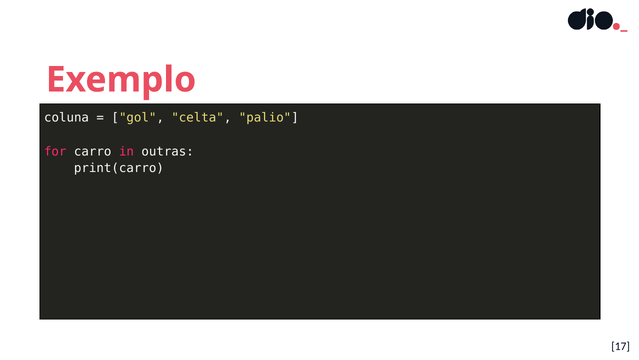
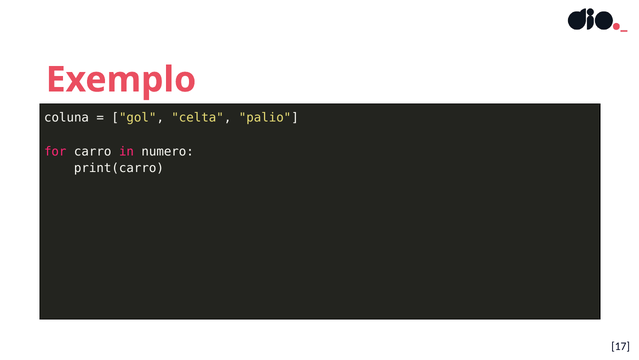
outras: outras -> numero (168, 151)
